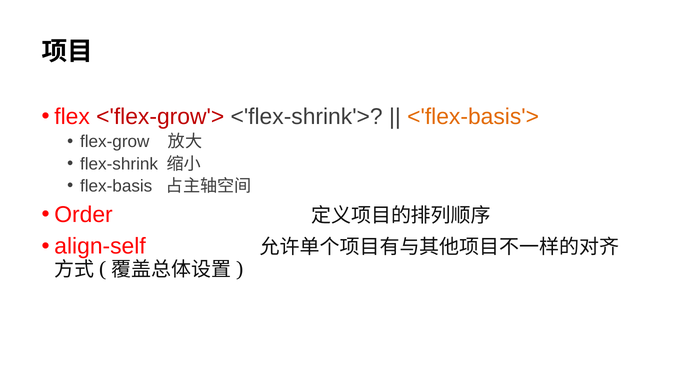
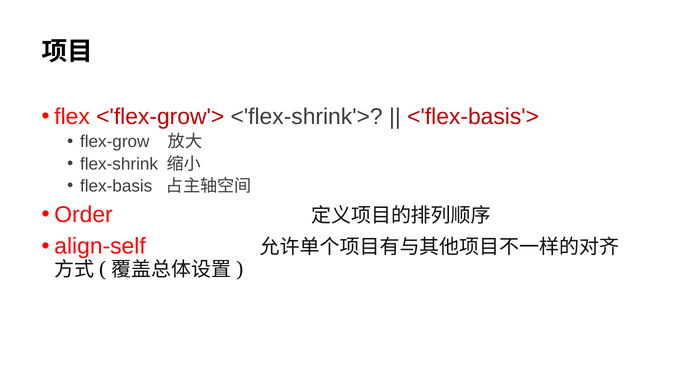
<'flex-basis'> colour: orange -> red (473, 117)
